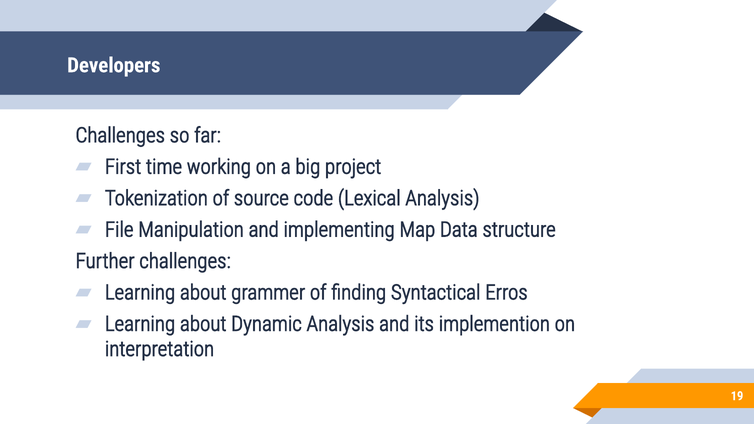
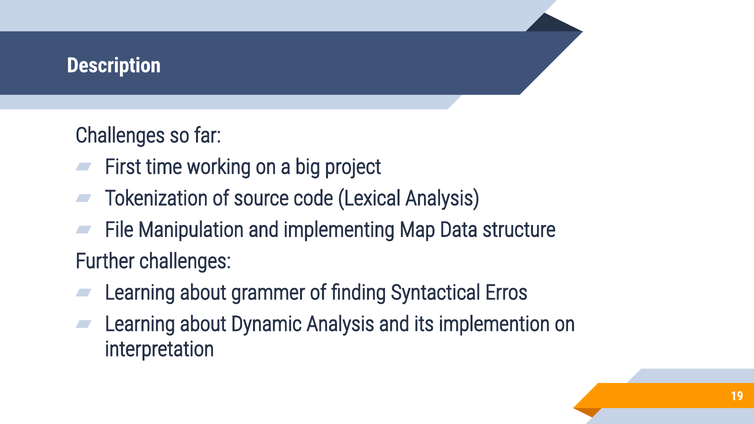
Developers: Developers -> Description (114, 65)
